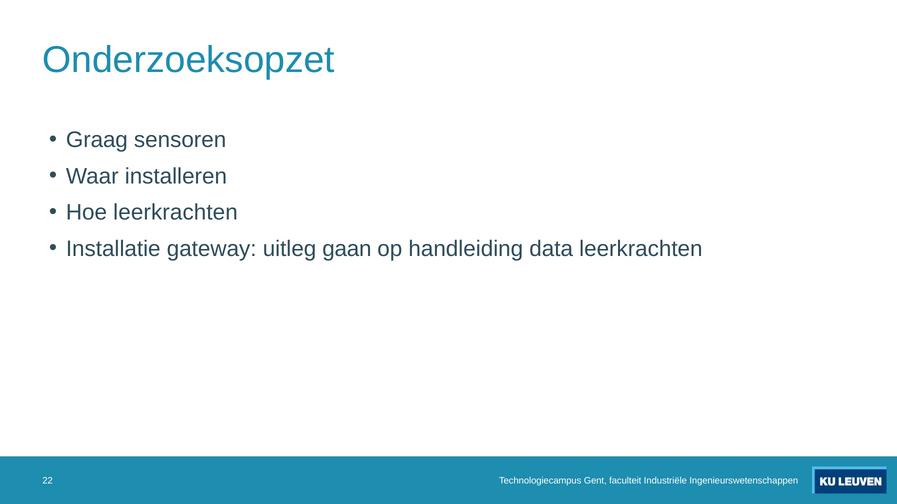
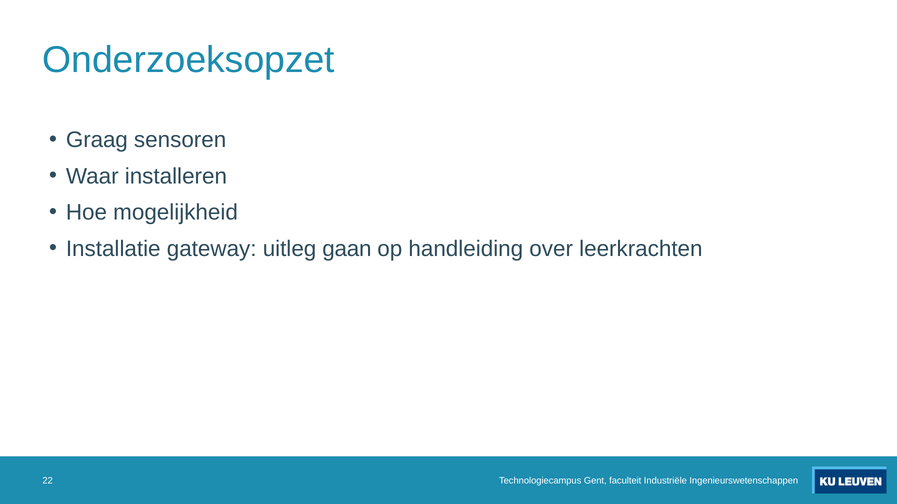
Hoe leerkrachten: leerkrachten -> mogelijkheid (176, 213)
data: data -> over (551, 249)
